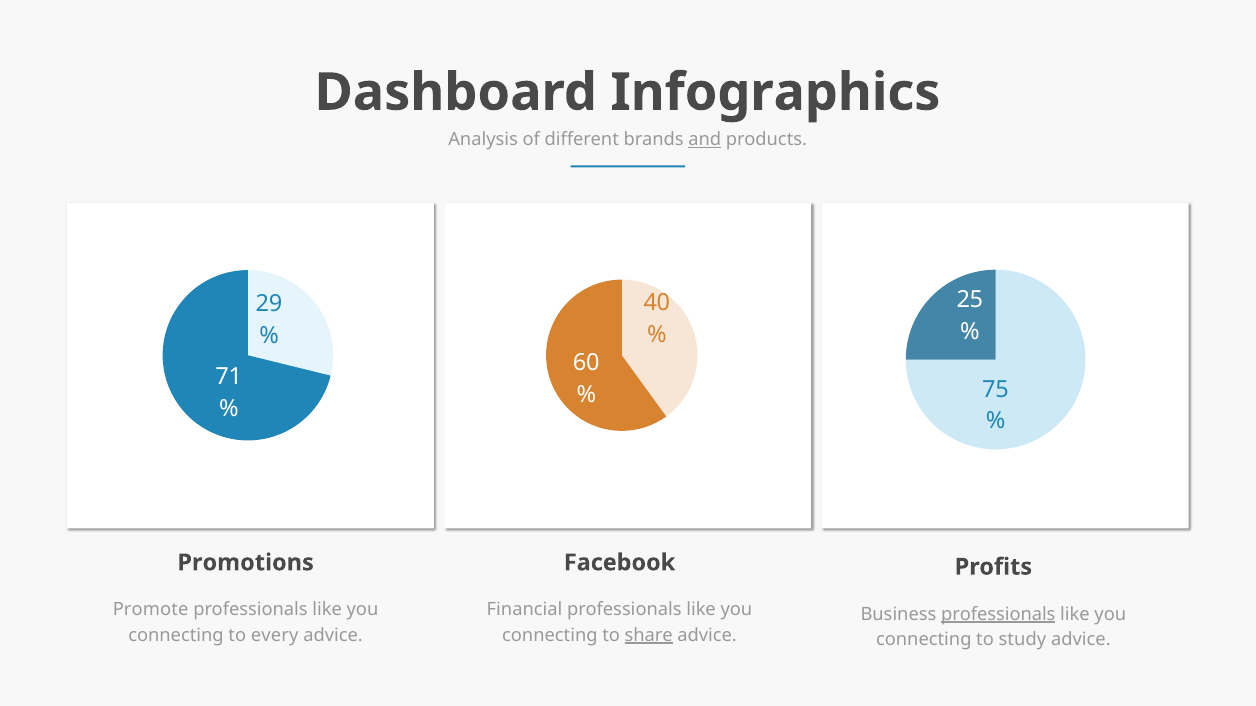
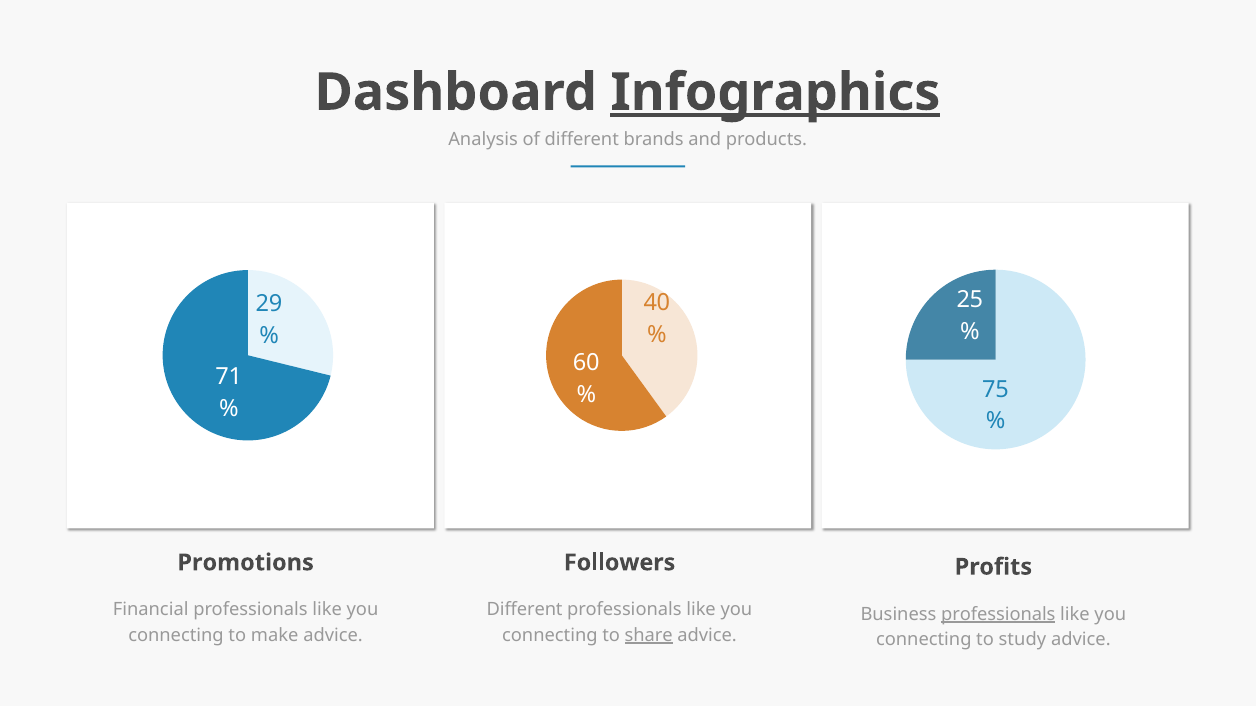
Infographics underline: none -> present (775, 93)
and underline: present -> none (705, 140)
Facebook: Facebook -> Followers (620, 563)
Promote: Promote -> Financial (151, 610)
Financial: Financial -> Different (525, 610)
every: every -> make (275, 635)
